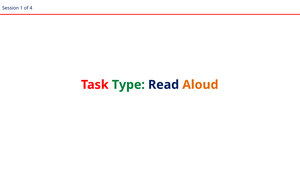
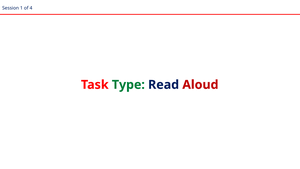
Aloud colour: orange -> red (200, 85)
